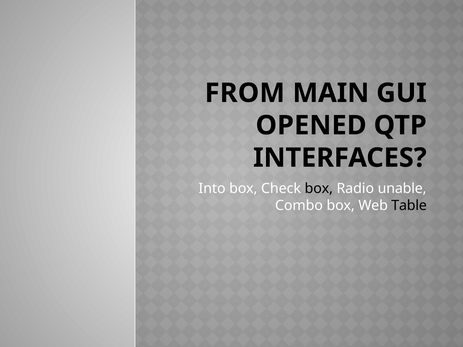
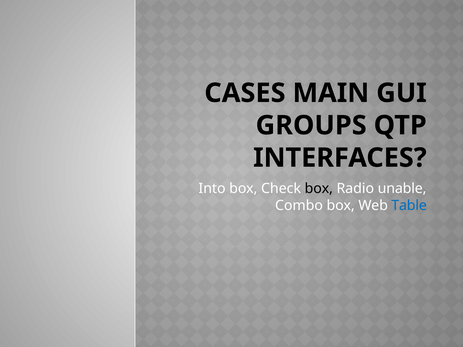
FROM: FROM -> CASES (245, 93)
OPENED: OPENED -> GROUPS (311, 126)
Table colour: black -> blue (409, 206)
